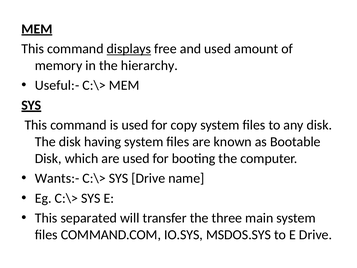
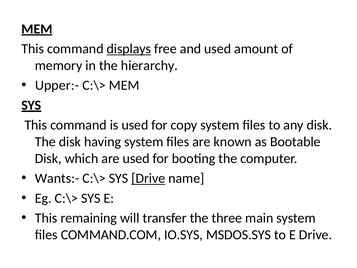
Useful:-: Useful:- -> Upper:- (57, 85)
Drive underline: none -> present (148, 178)
separated: separated -> remaining (89, 218)
